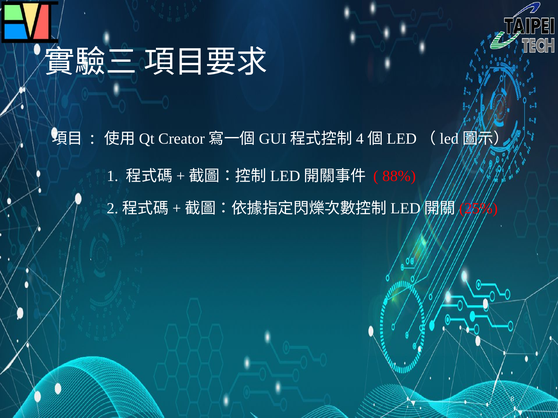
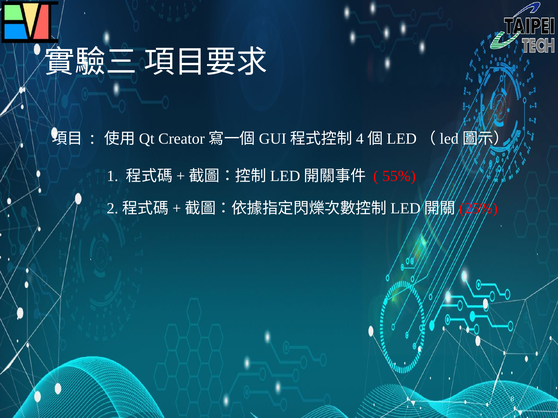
88%: 88% -> 55% (399, 176)
